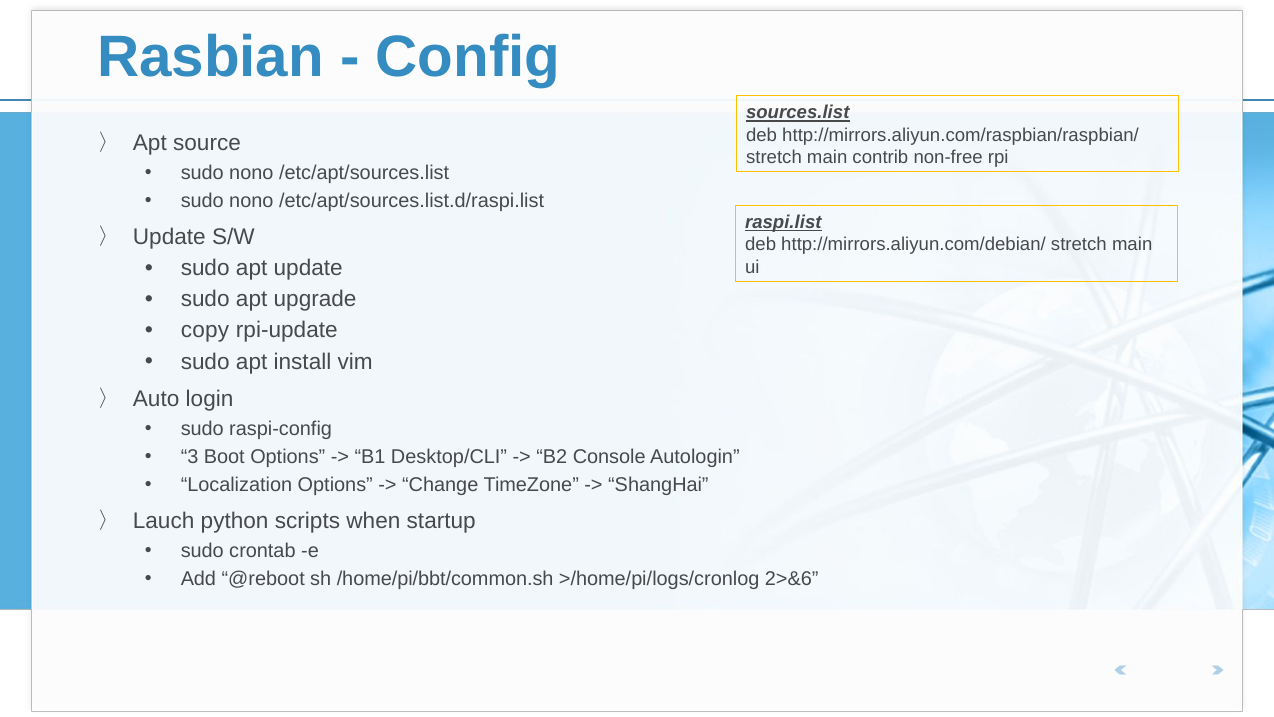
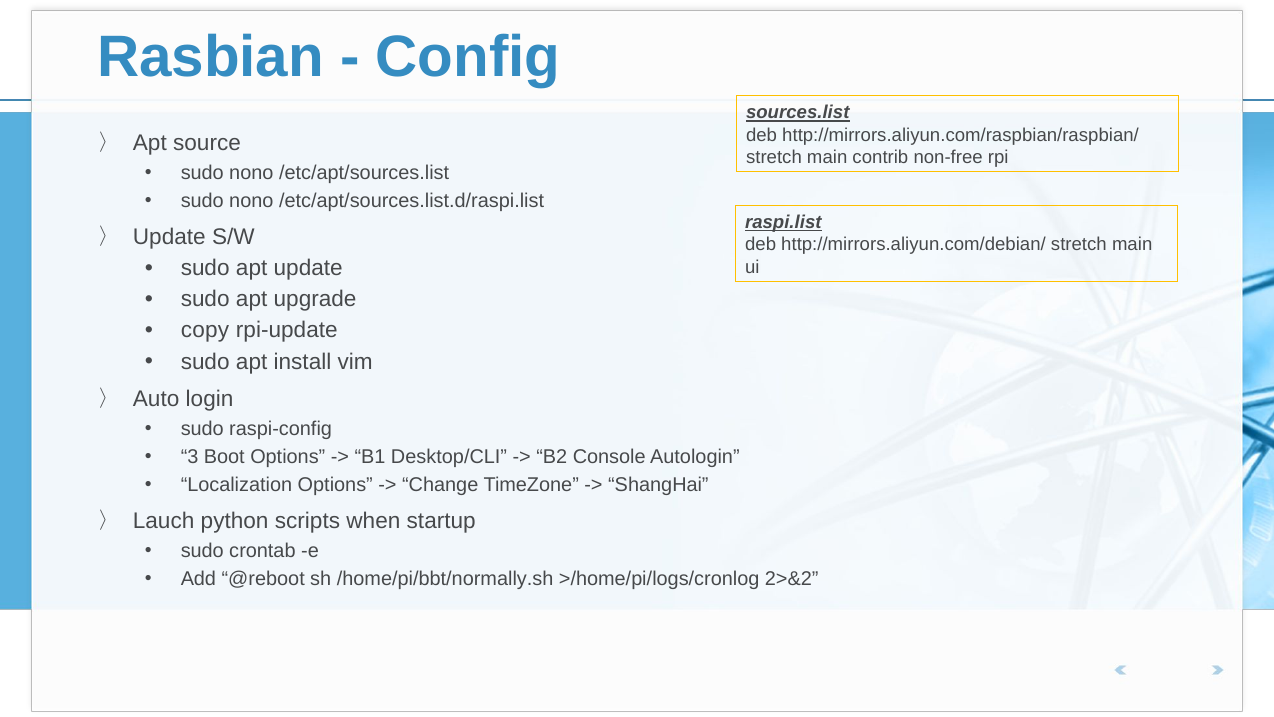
/home/pi/bbt/common.sh: /home/pi/bbt/common.sh -> /home/pi/bbt/normally.sh (445, 579)
2>&6: 2>&6 -> 2>&2 (792, 579)
